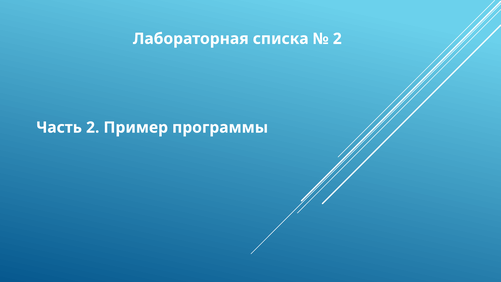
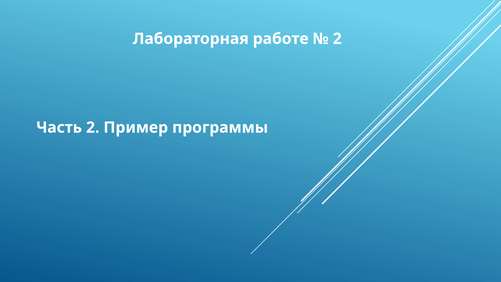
списка: списка -> работе (281, 39)
